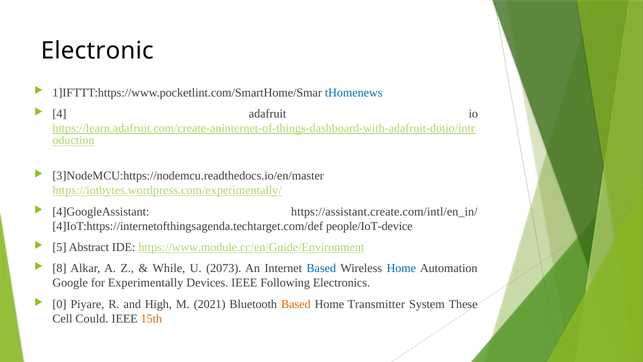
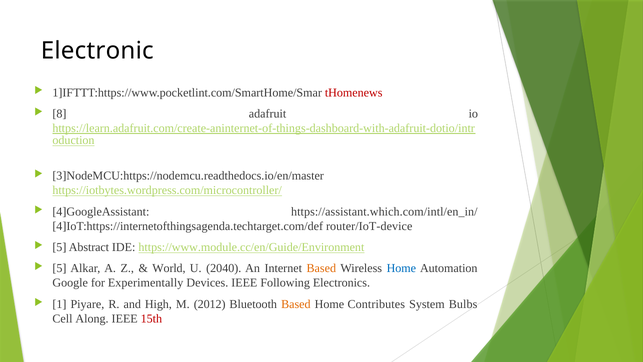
tHomenews colour: blue -> red (354, 92)
4: 4 -> 8 (59, 114)
https://iotbytes.wordpress.com/experimentally/: https://iotbytes.wordpress.com/experimentally/ -> https://iotbytes.wordpress.com/microcontroller/ (167, 190)
https://assistant.create.com/intl/en_in/: https://assistant.create.com/intl/en_in/ -> https://assistant.which.com/intl/en_in/ (384, 211)
people/IoT-device: people/IoT-device -> router/IoT-device (369, 226)
8: 8 -> 5 (59, 268)
While: While -> World (169, 268)
2073: 2073 -> 2040 (224, 268)
Based colour: blue -> orange (321, 268)
0: 0 -> 1 (59, 304)
2021: 2021 -> 2012 (210, 304)
Transmitter: Transmitter -> Contributes (376, 304)
These: These -> Bulbs (463, 304)
Could: Could -> Along (92, 318)
15th colour: orange -> red (151, 318)
